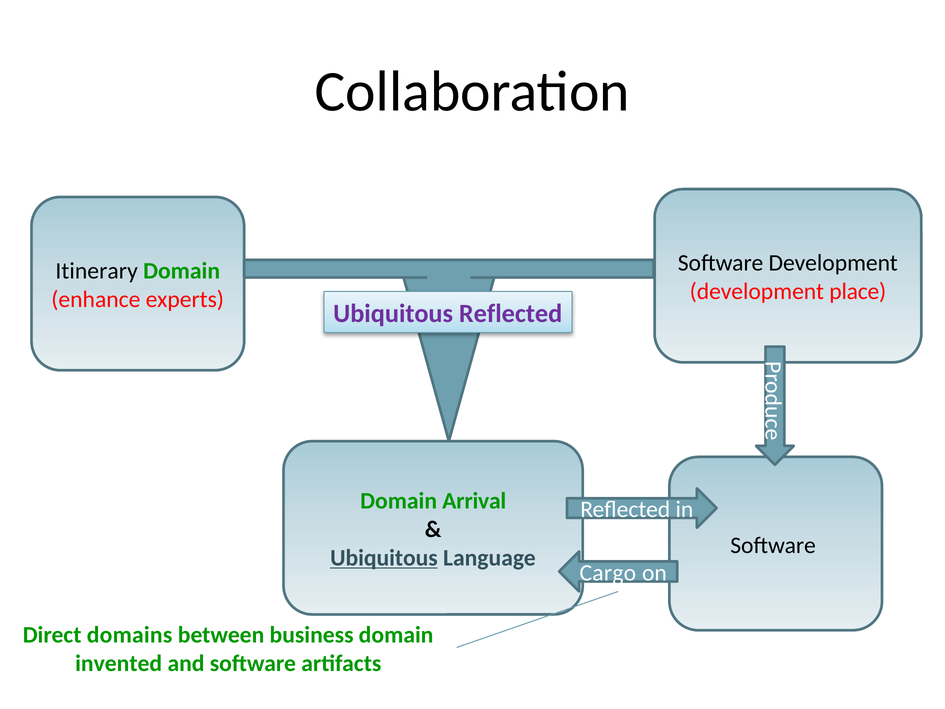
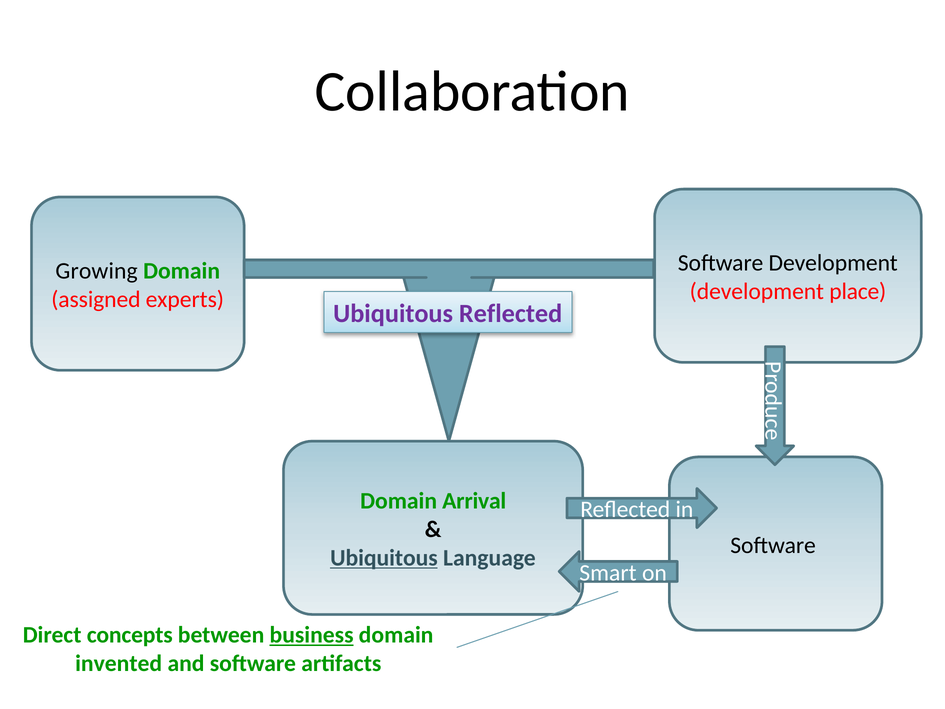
Itinerary: Itinerary -> Growing (97, 271)
enhance: enhance -> assigned (96, 299)
Cargo: Cargo -> Smart (608, 573)
domains: domains -> concepts (130, 635)
business underline: none -> present (312, 635)
